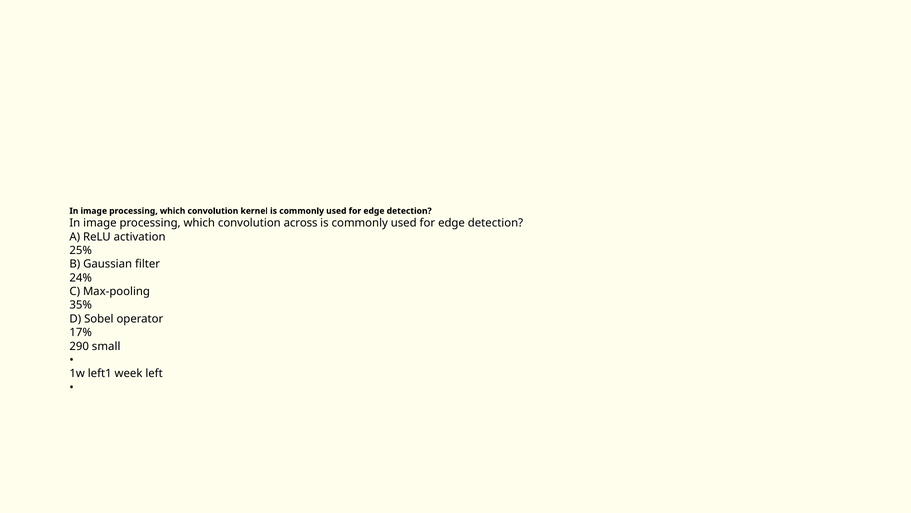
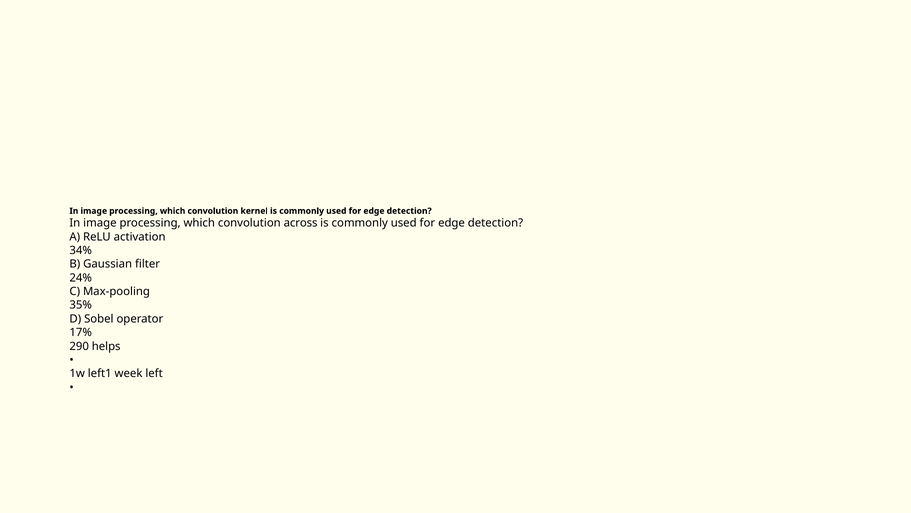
25%: 25% -> 34% (81, 250)
small: small -> helps (106, 346)
